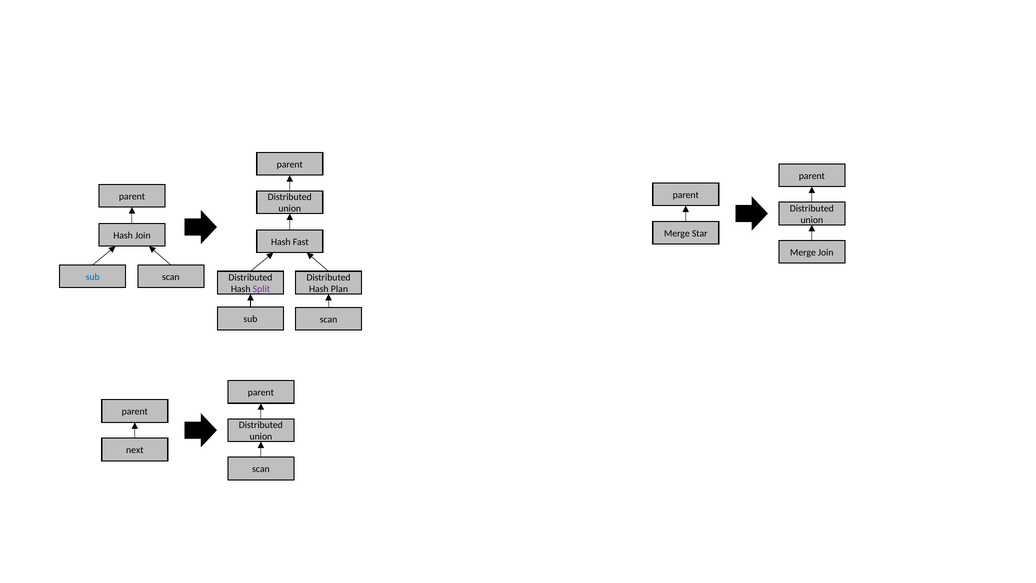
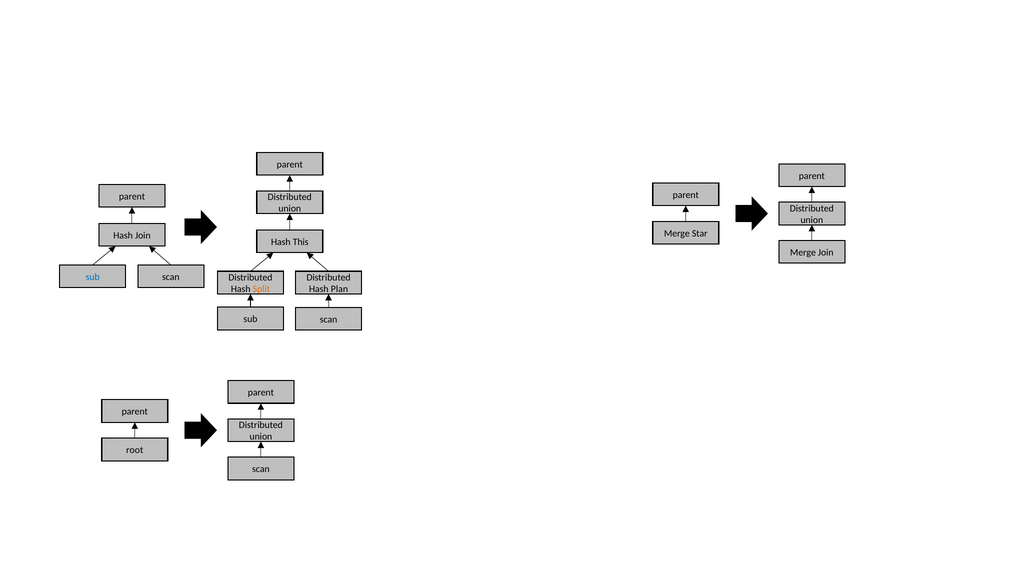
Fast: Fast -> This (301, 242)
Split colour: purple -> orange (261, 289)
next: next -> root (135, 450)
